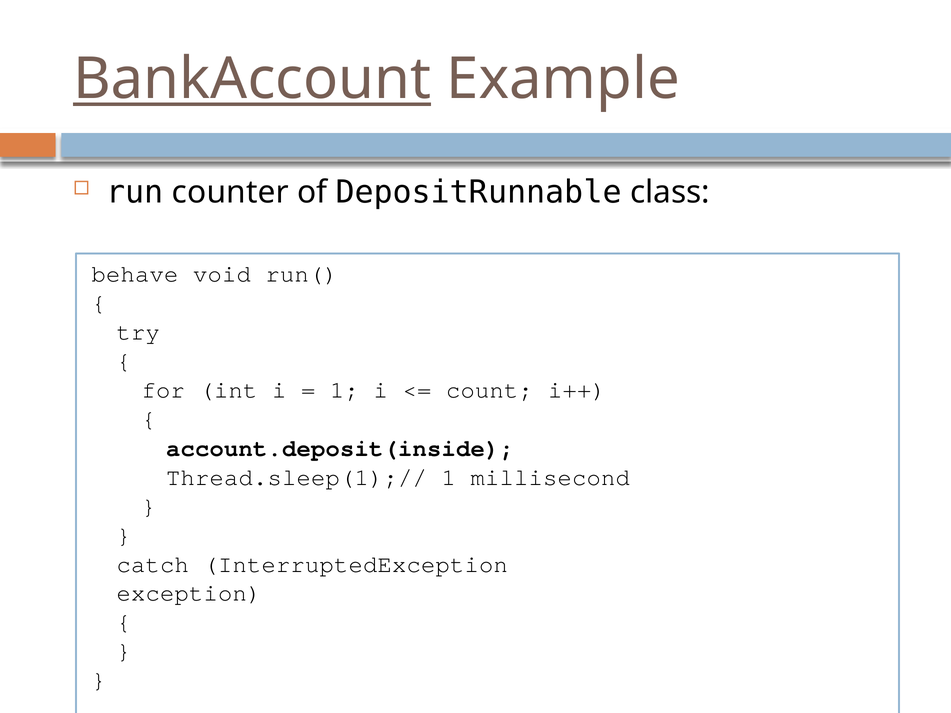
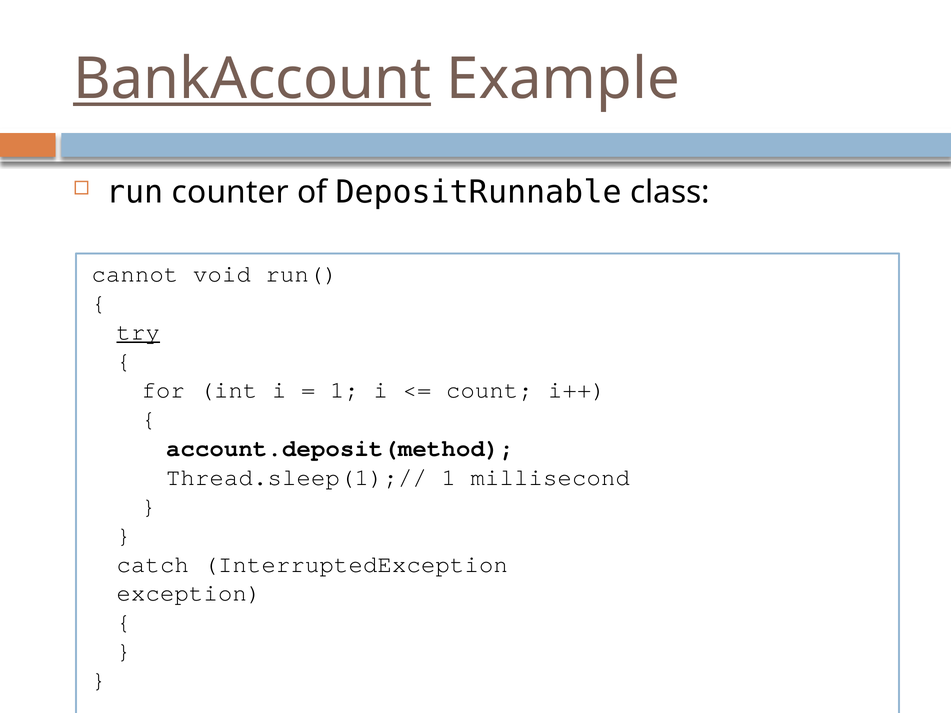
behave: behave -> cannot (135, 274)
try underline: none -> present (138, 332)
account.deposit(inside: account.deposit(inside -> account.deposit(method (340, 448)
